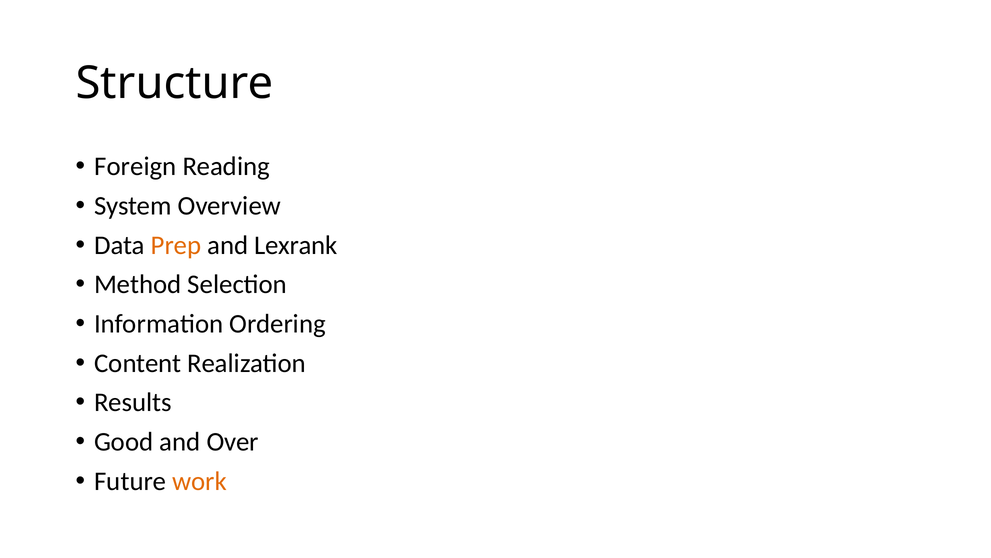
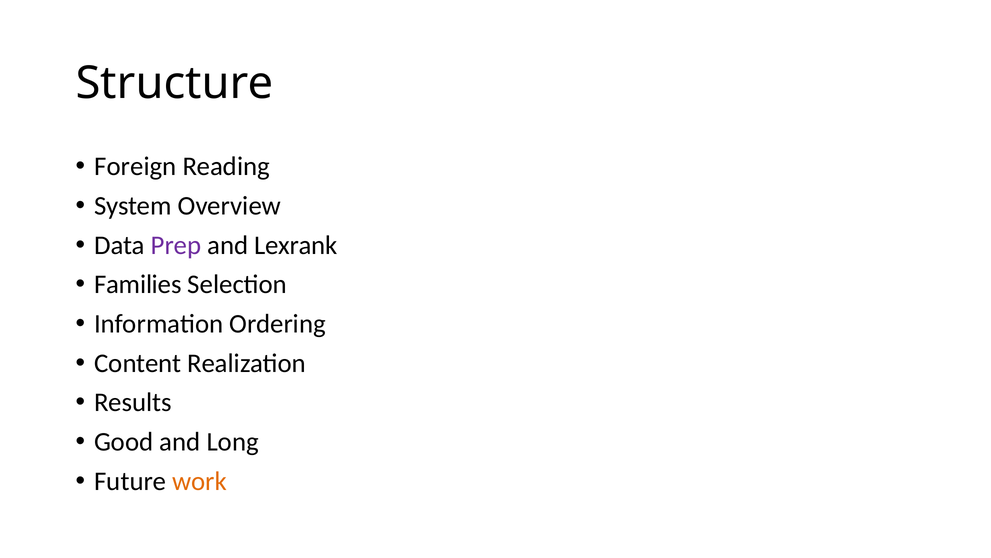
Prep colour: orange -> purple (176, 245)
Method: Method -> Families (138, 284)
Over: Over -> Long (233, 442)
